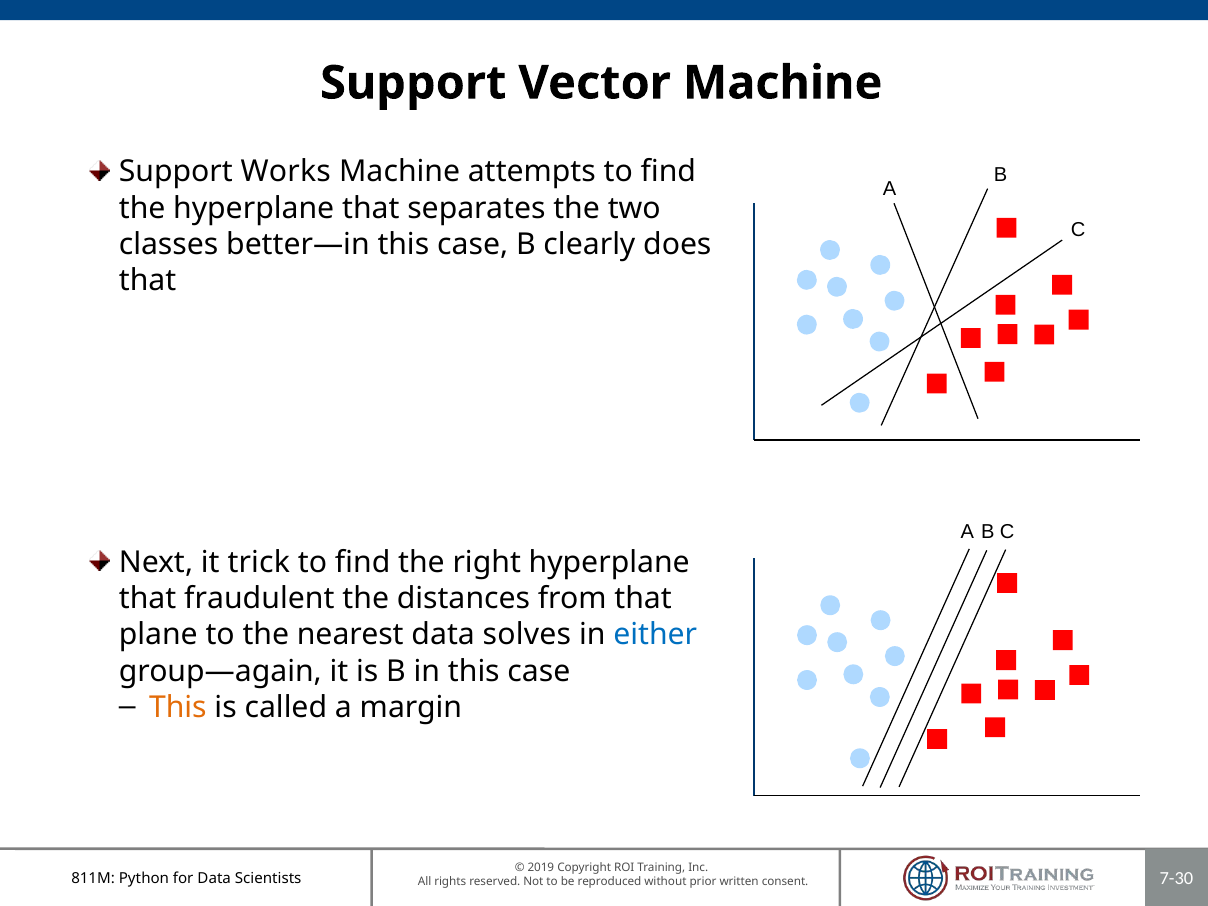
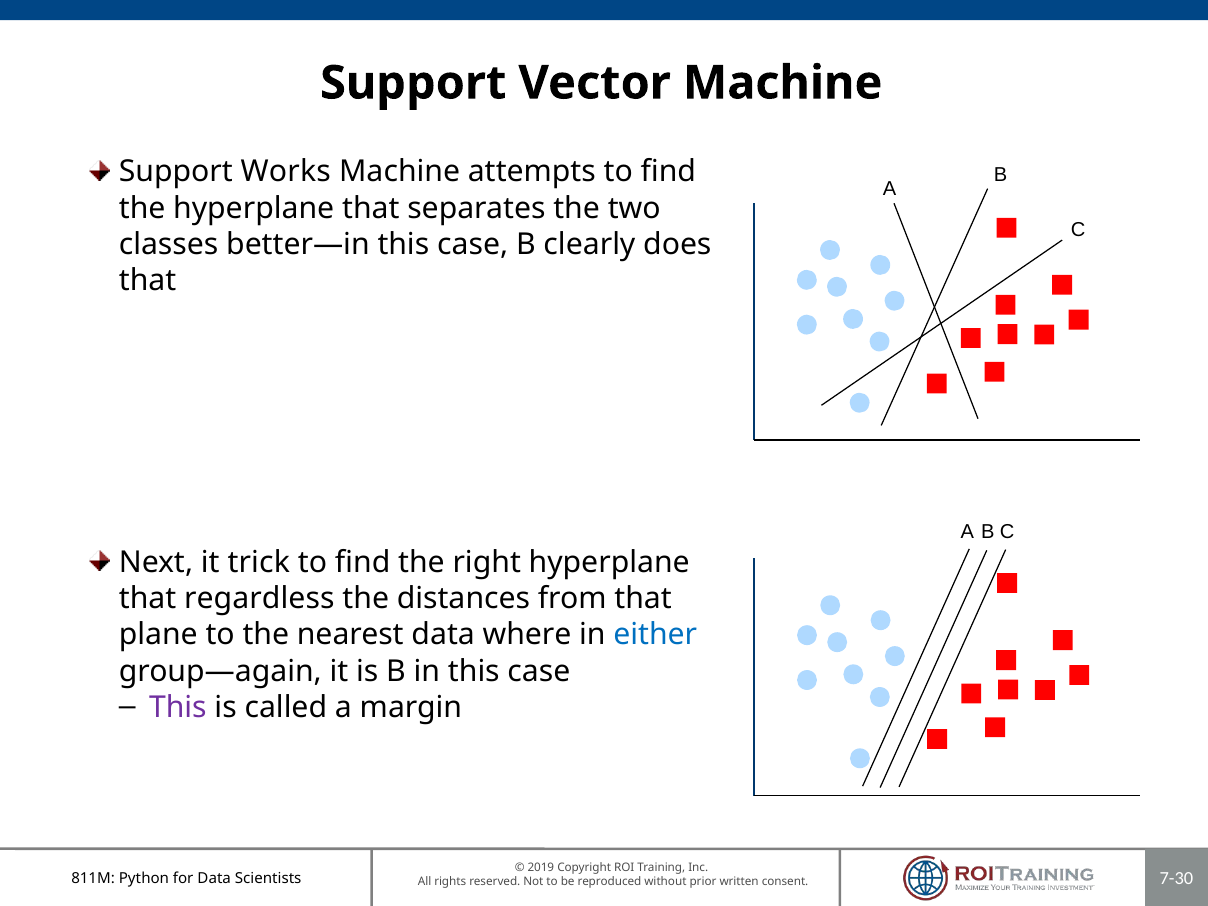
fraudulent: fraudulent -> regardless (259, 599)
solves: solves -> where (527, 635)
This colour: orange -> purple (178, 707)
